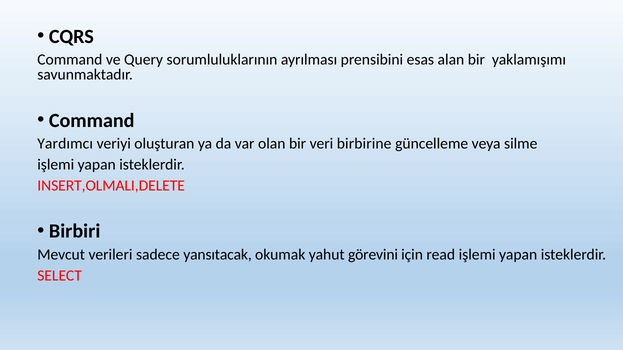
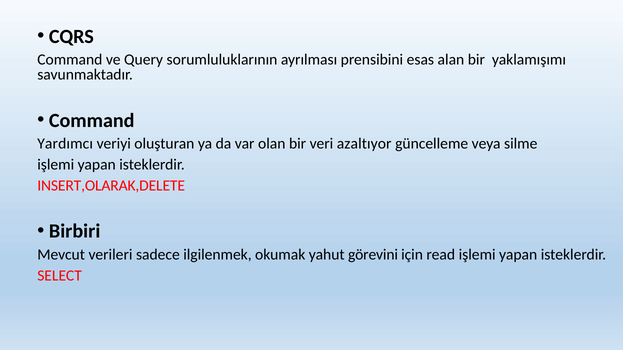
birbirine: birbirine -> azaltıyor (364, 144)
INSERT,OLMALI,DELETE: INSERT,OLMALI,DELETE -> INSERT,OLARAK,DELETE (111, 186)
yansıtacak: yansıtacak -> ilgilenmek (217, 255)
